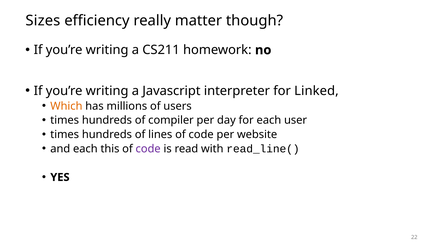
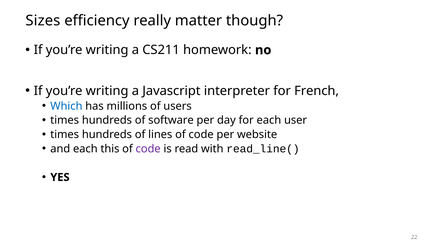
Linked: Linked -> French (317, 91)
Which colour: orange -> blue (66, 106)
compiler: compiler -> software (171, 120)
